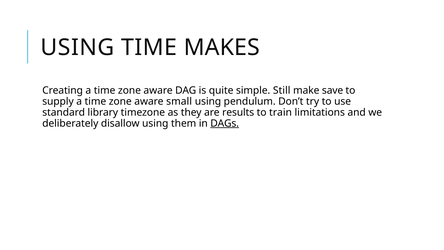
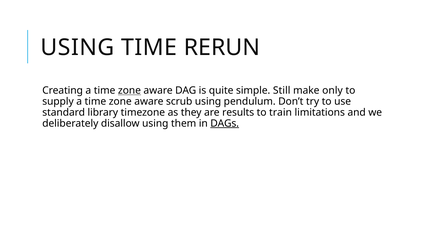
MAKES: MAKES -> RERUN (222, 48)
zone underline: none -> present (129, 90)
save: save -> only (332, 90)
small: small -> scrub (179, 101)
